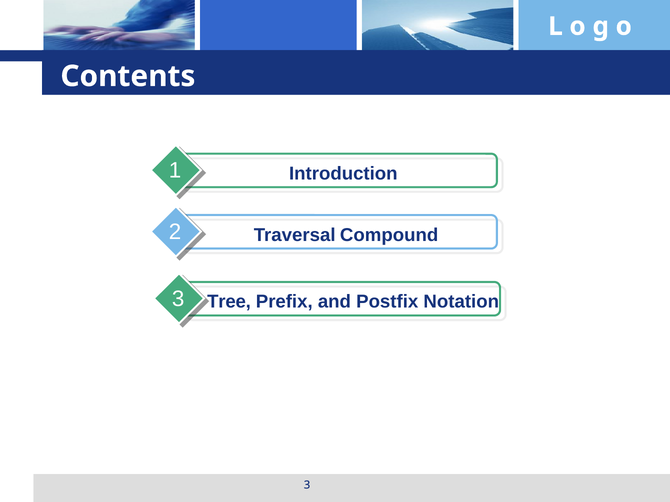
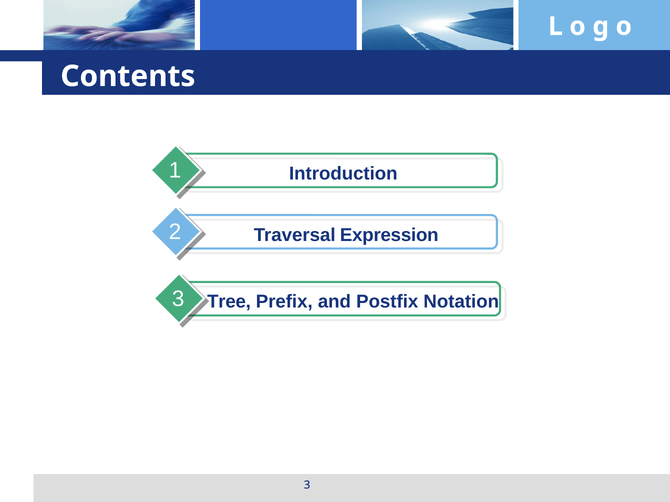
Compound: Compound -> Expression (389, 235)
